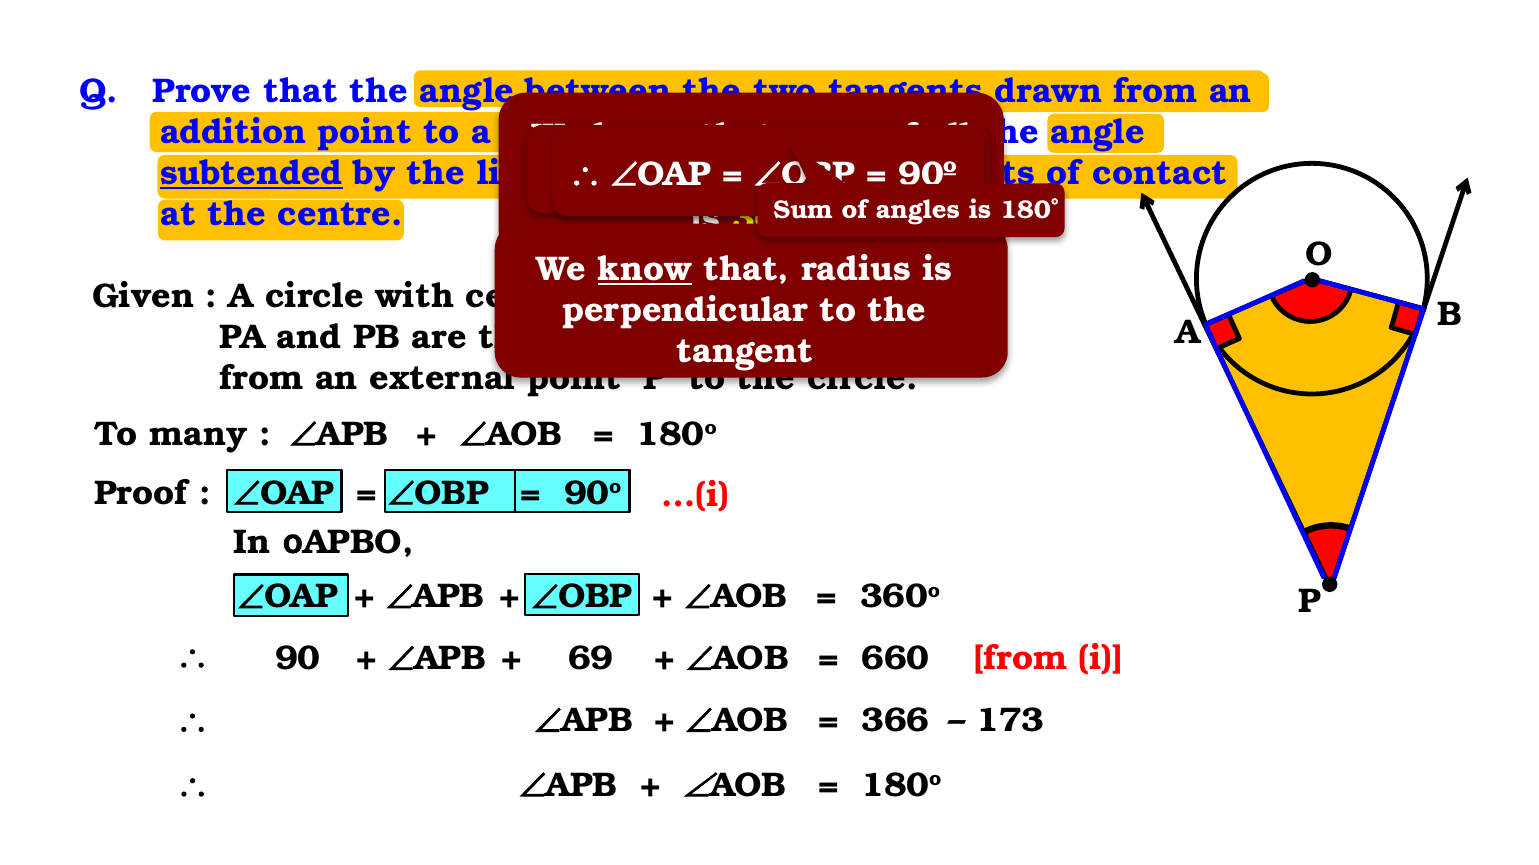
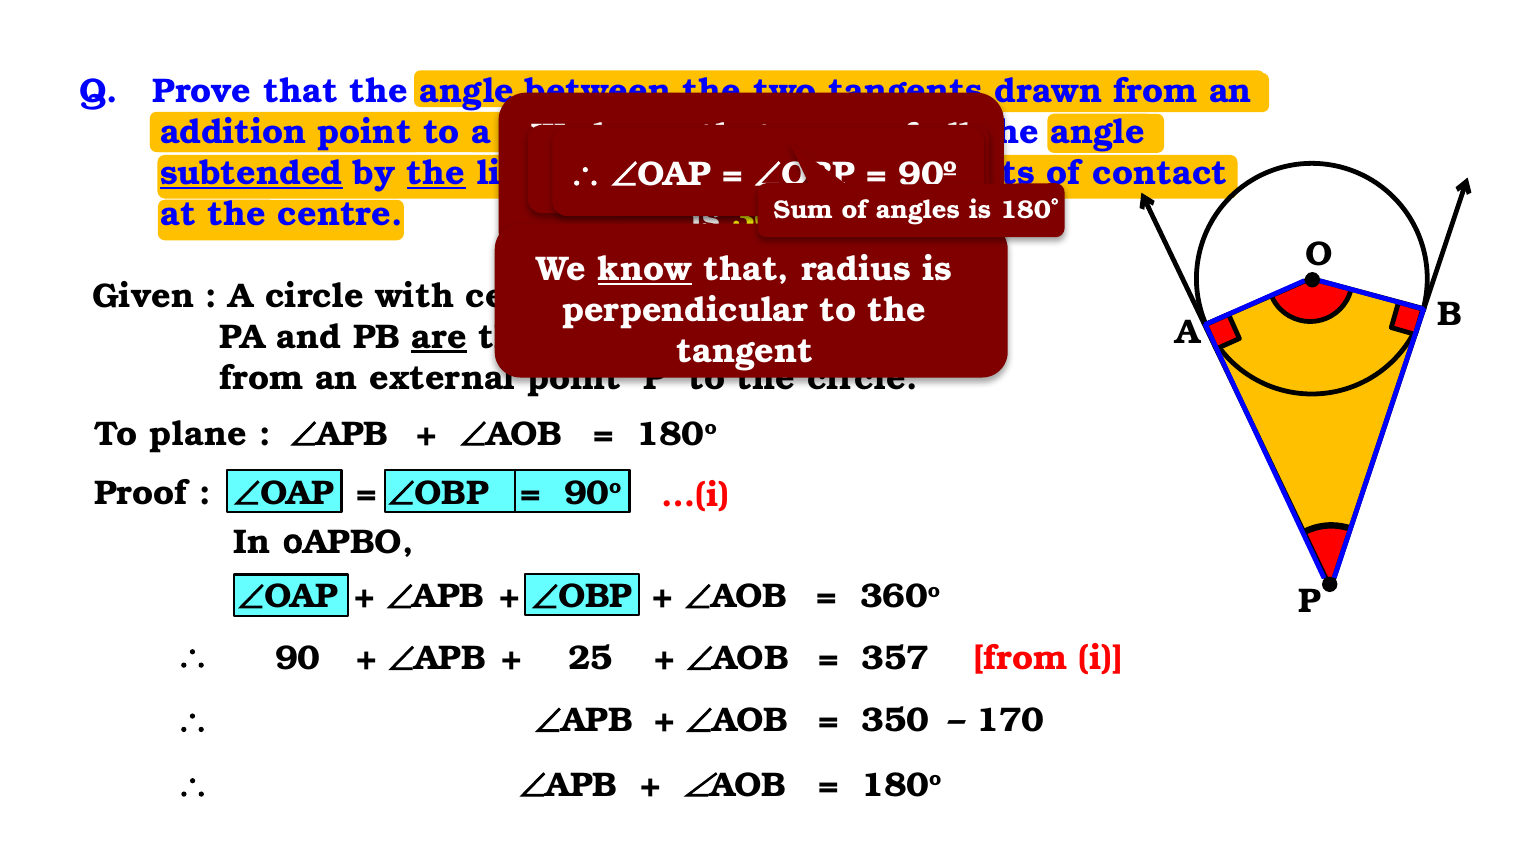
the underline: none -> present (436, 173)
are underline: none -> present (439, 337)
many: many -> plane (199, 434)
69: 69 -> 25 (591, 659)
660: 660 -> 357 (896, 659)
366: 366 -> 350 (895, 721)
173: 173 -> 170 (1011, 721)
